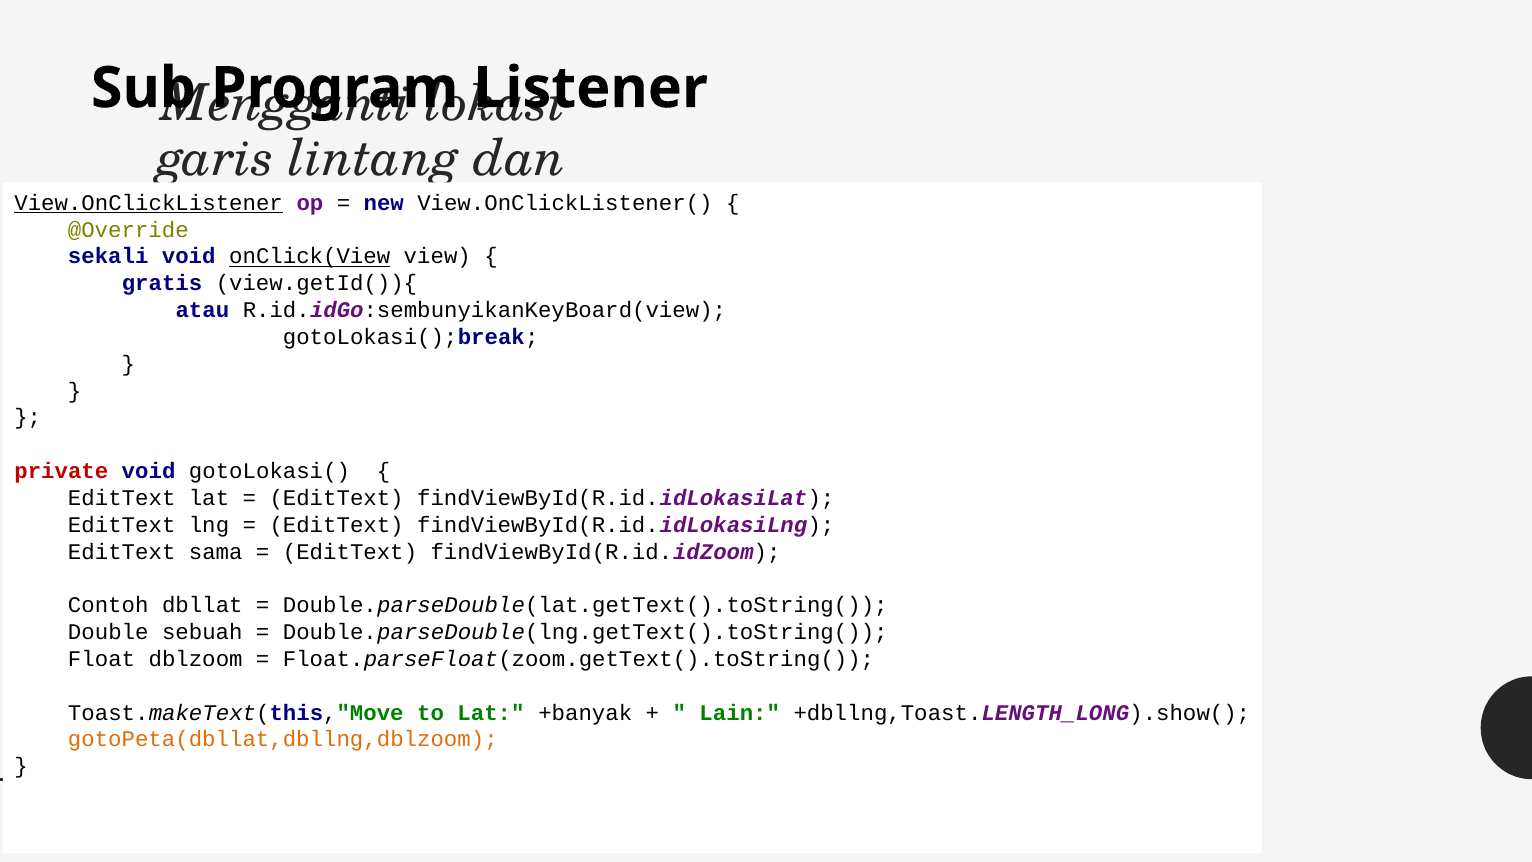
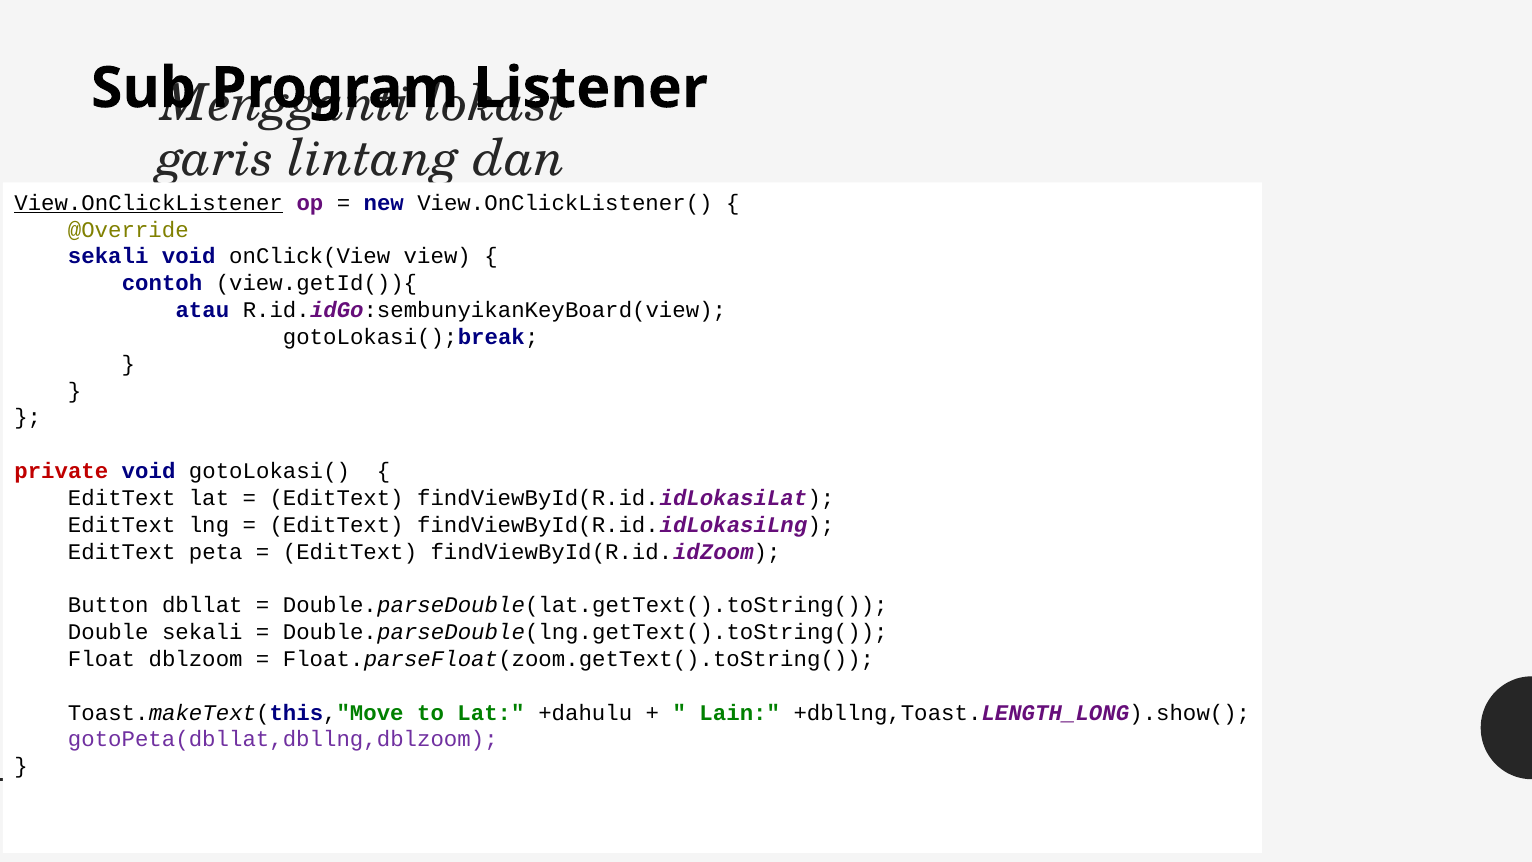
onClick(View underline: present -> none (310, 257)
gratis: gratis -> contoh (162, 283)
sama: sama -> peta (216, 552)
Contoh: Contoh -> Button (108, 605)
Double sebuah: sebuah -> sekali (202, 632)
+banyak: +banyak -> +dahulu (585, 713)
gotoPeta(dbllat,dbllng,dblzoom colour: orange -> purple (283, 739)
